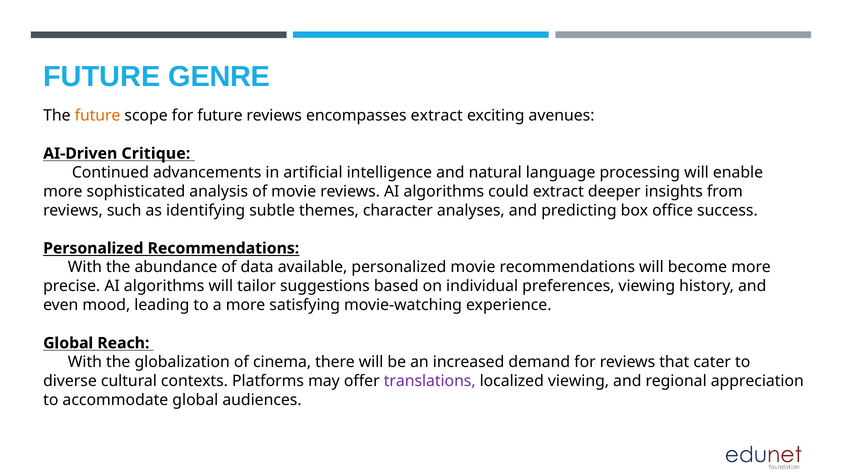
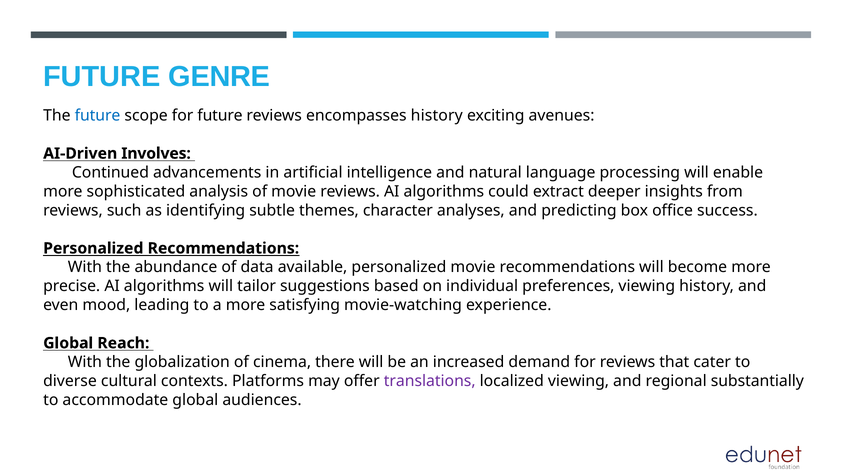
future colour: orange -> blue (98, 115)
encompasses extract: extract -> history (437, 115)
Critique: Critique -> Involves (156, 153)
appreciation: appreciation -> substantially (757, 381)
